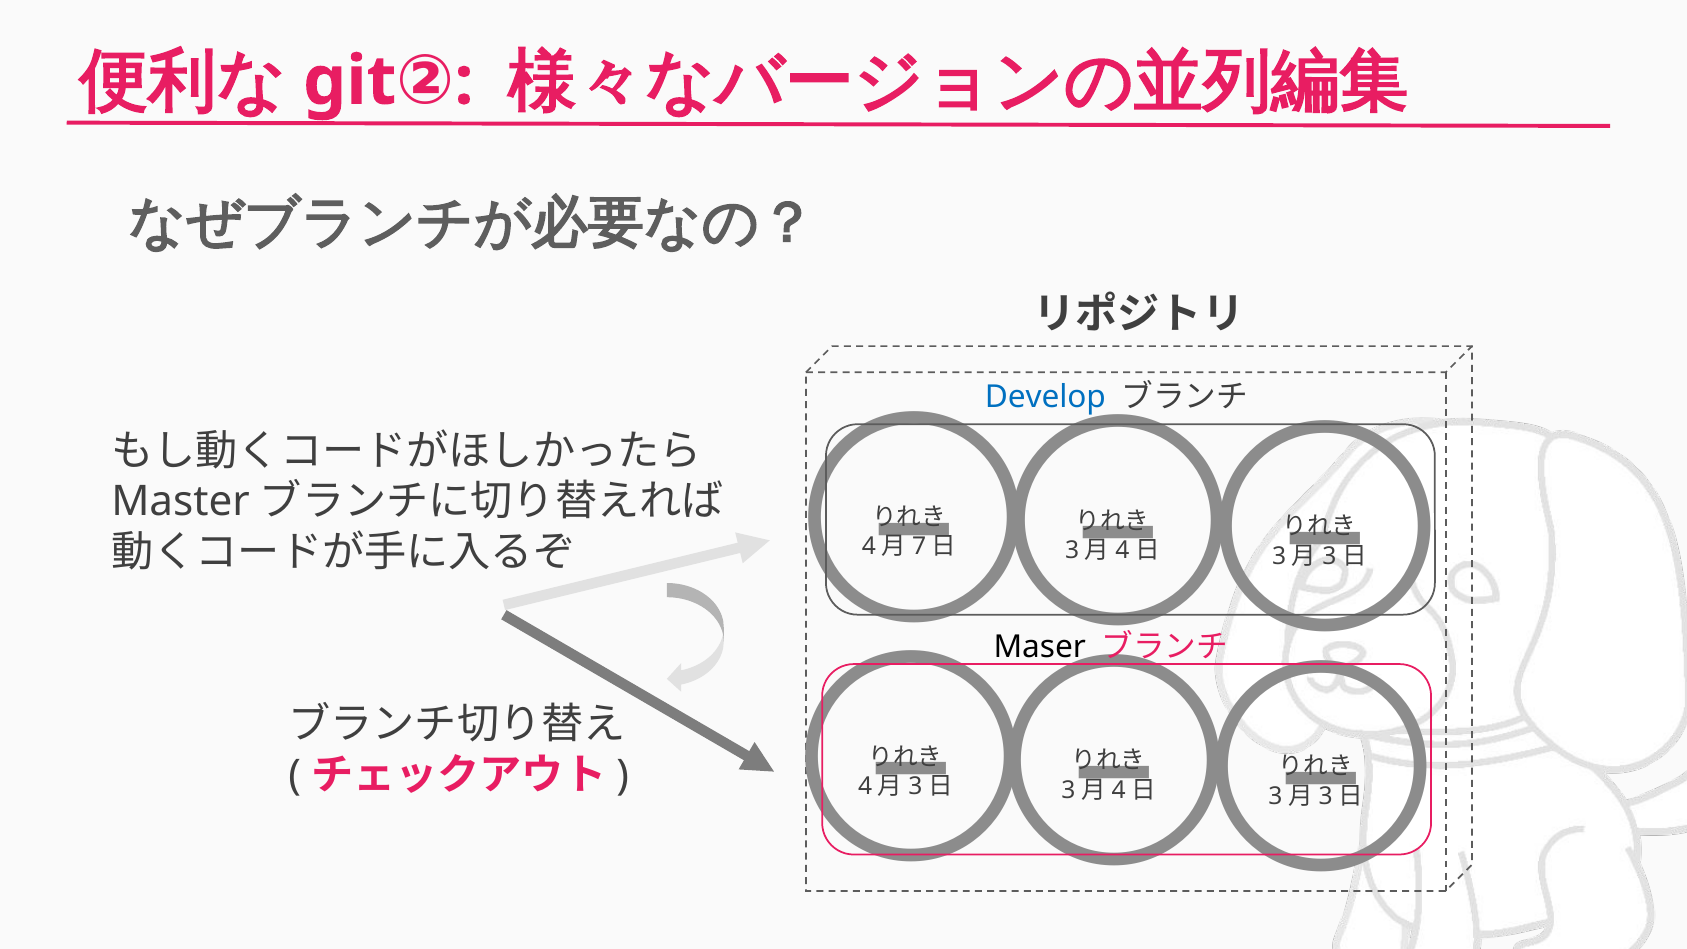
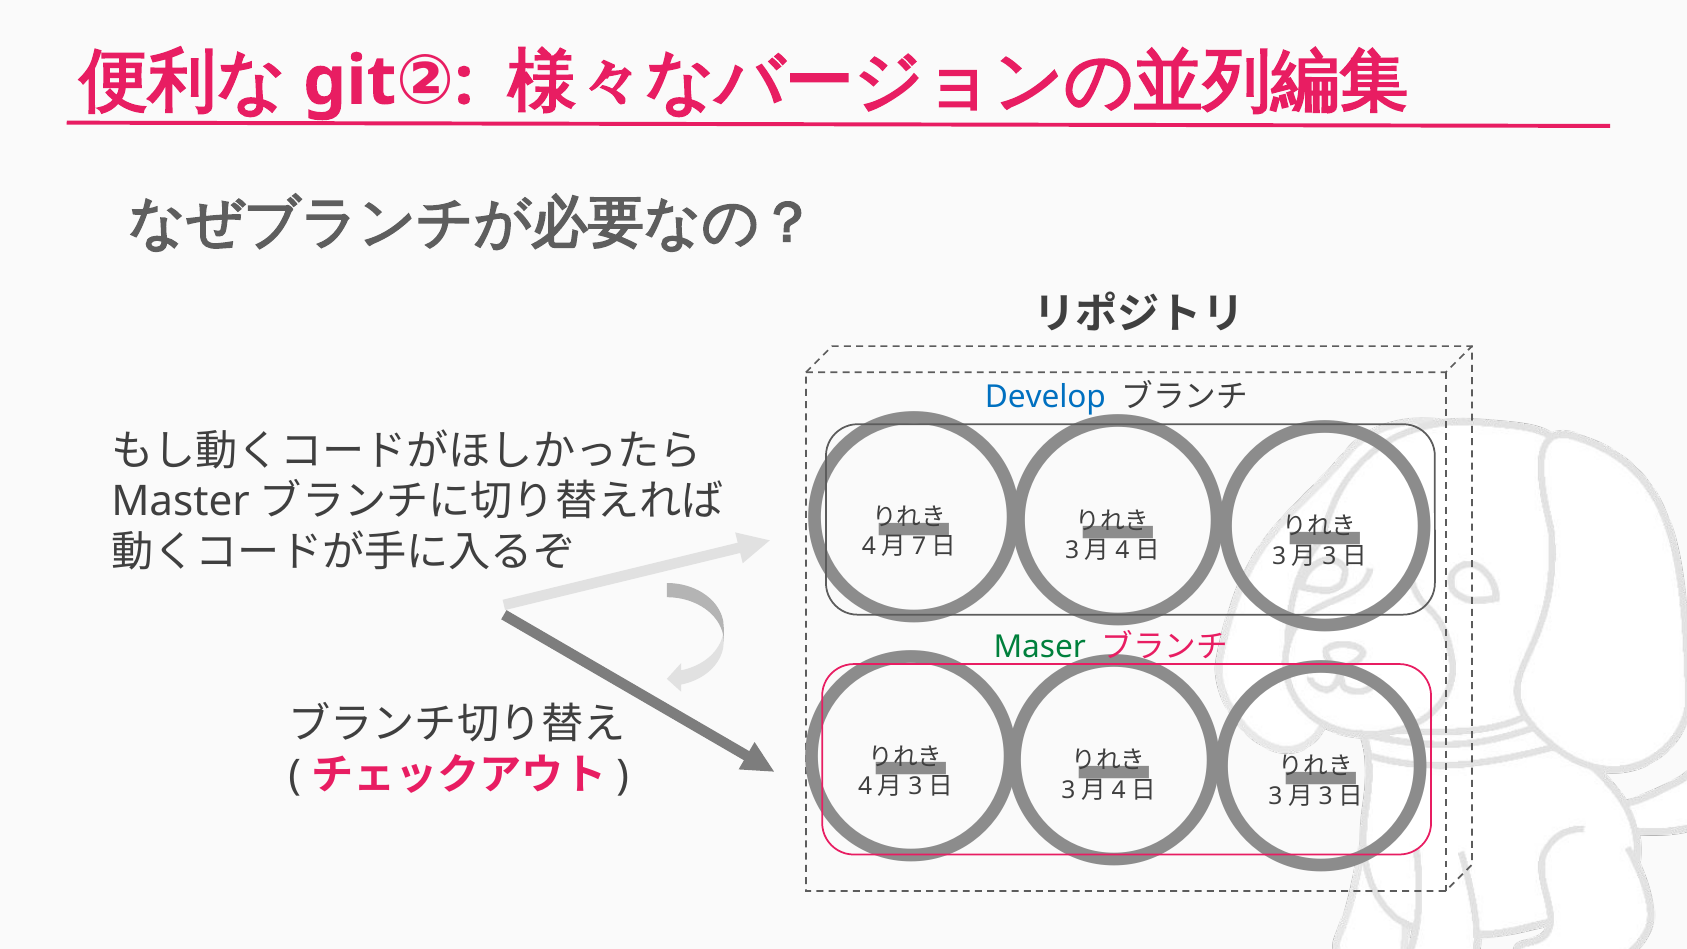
Maser colour: black -> green (1040, 647)
